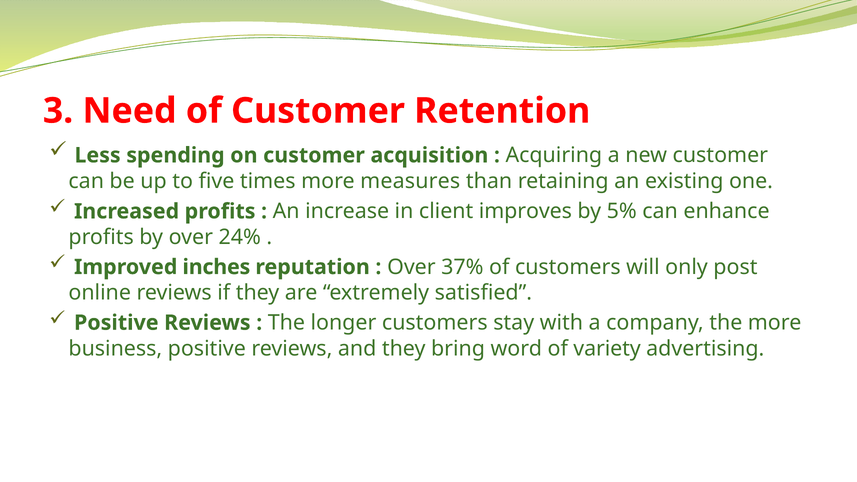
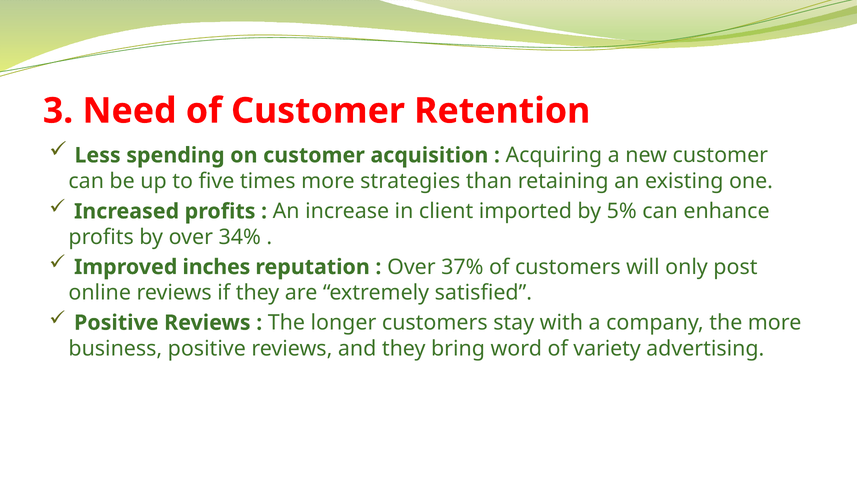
measures: measures -> strategies (410, 181)
improves: improves -> imported (525, 211)
24%: 24% -> 34% (240, 237)
